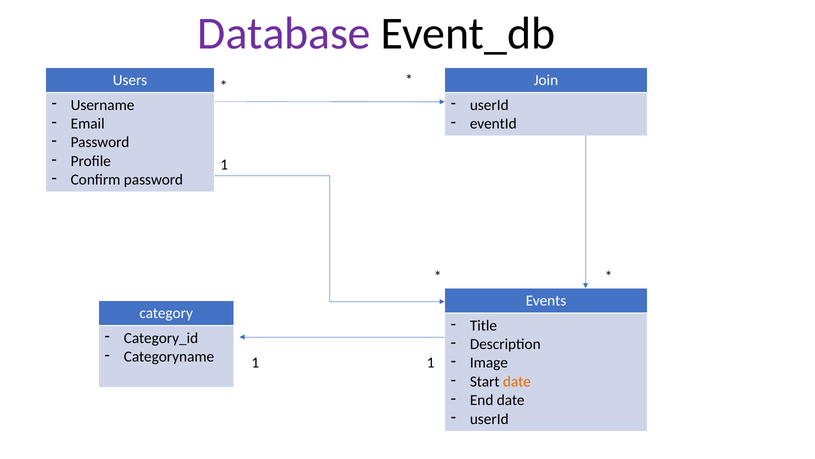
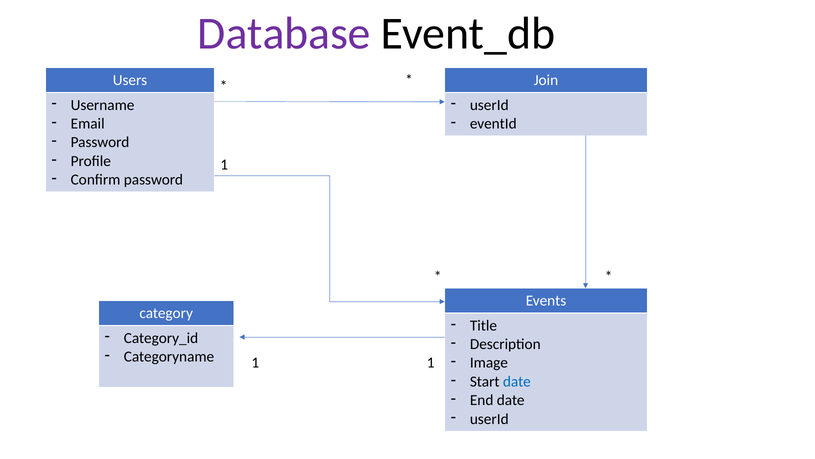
date colour: orange -> blue (517, 381)
